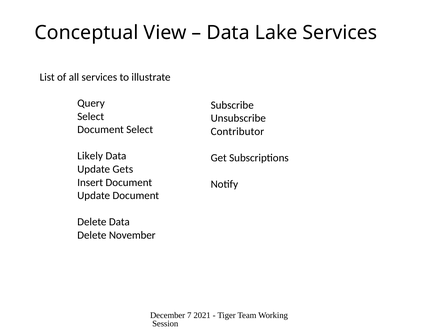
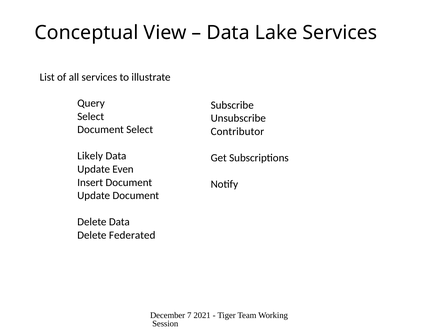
Gets: Gets -> Even (123, 169)
November: November -> Federated (132, 235)
